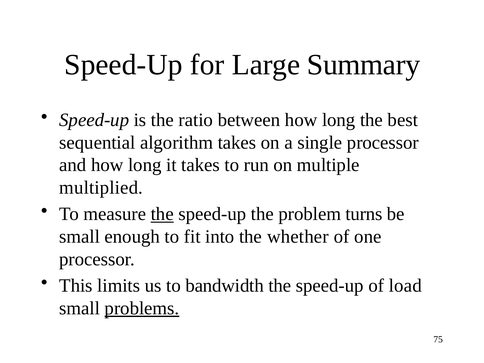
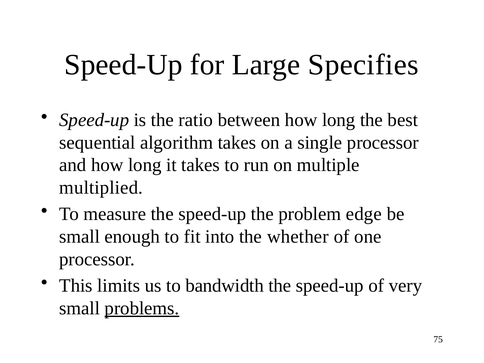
Summary: Summary -> Specifies (363, 65)
the underline: present -> none (162, 214)
turns: turns -> edge (364, 214)
load: load -> very (405, 286)
